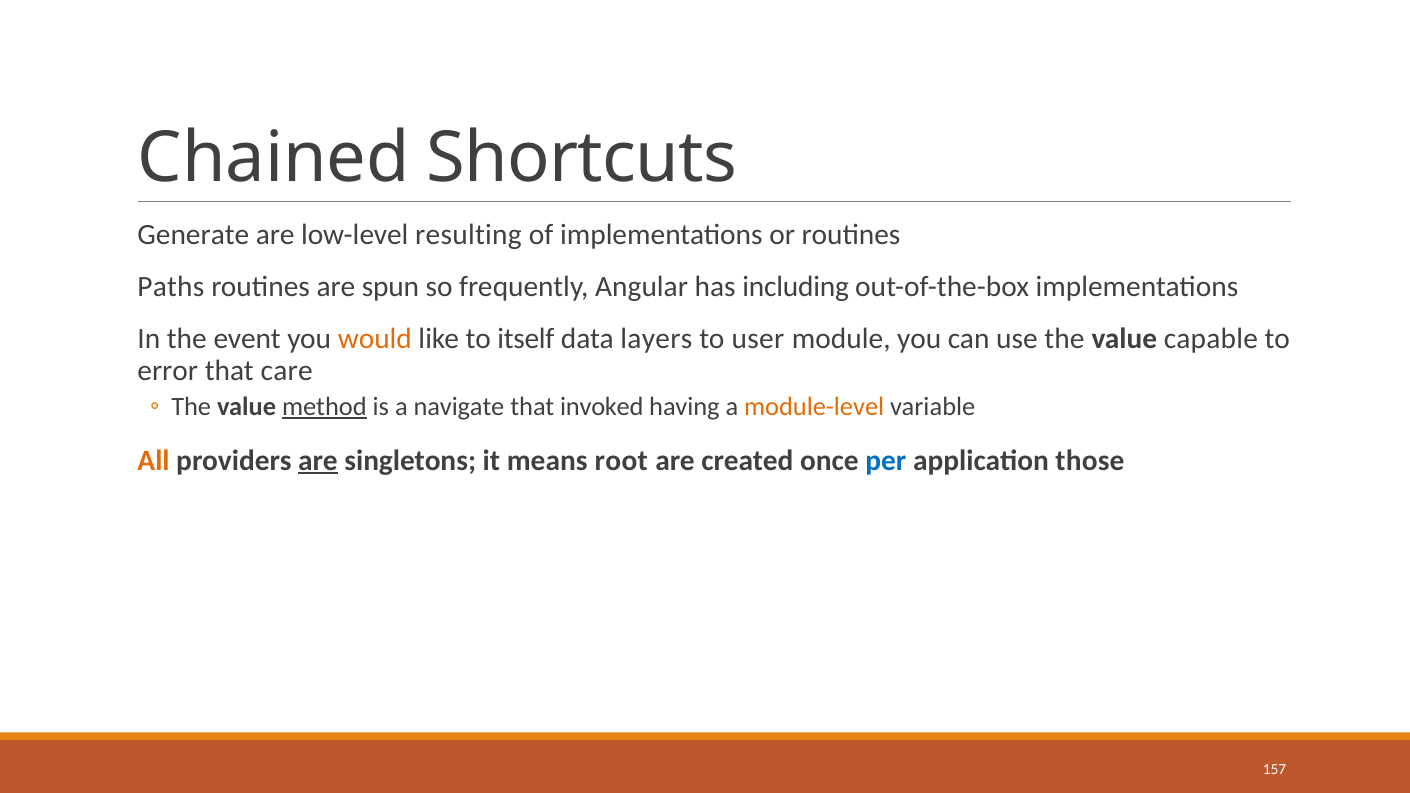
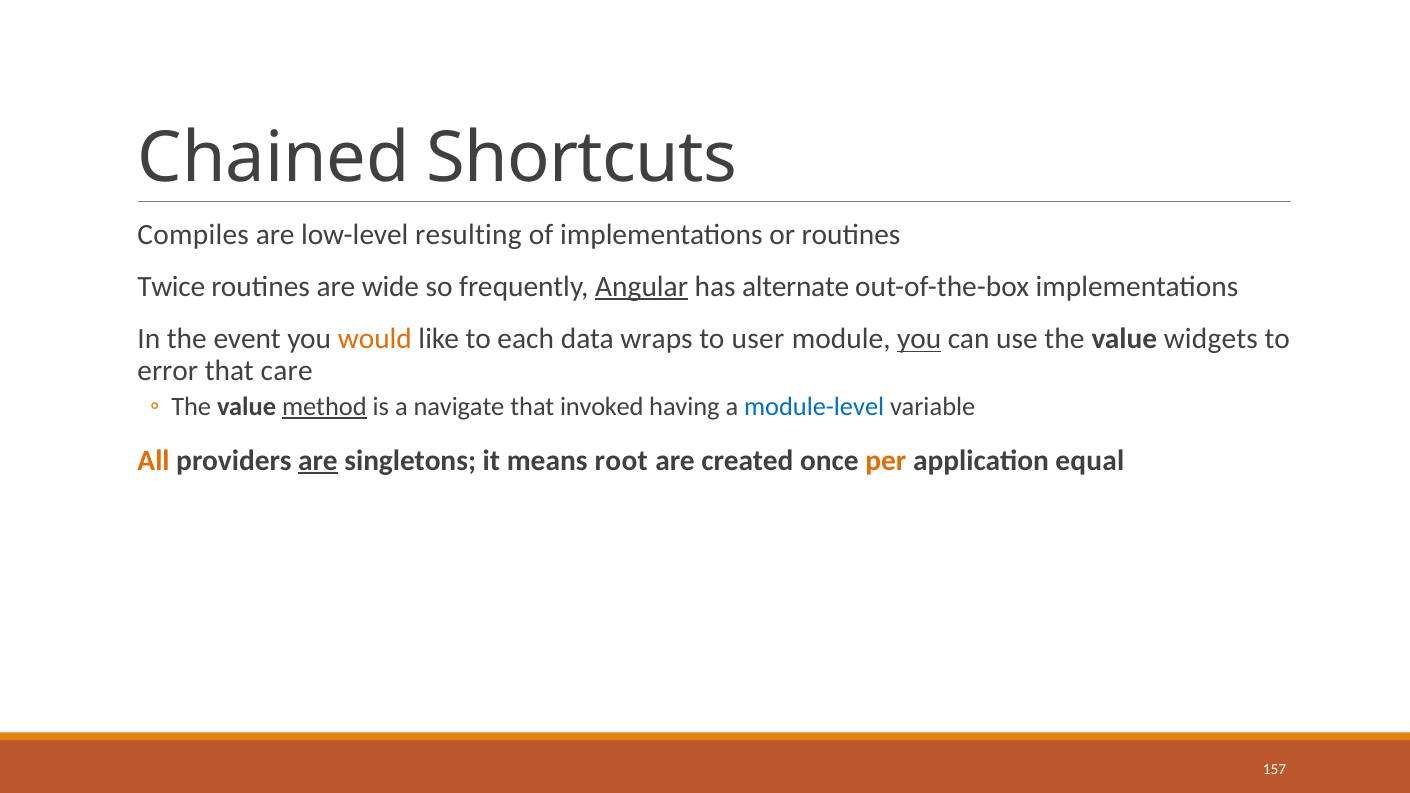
Generate: Generate -> Compiles (193, 234)
Paths: Paths -> Twice (171, 287)
spun: spun -> wide (390, 287)
Angular underline: none -> present (642, 287)
including: including -> alternate (796, 287)
itself: itself -> each (526, 339)
layers: layers -> wraps (657, 339)
you underline: none -> present (919, 339)
capable: capable -> widgets (1211, 339)
module-level colour: orange -> blue (814, 407)
per colour: blue -> orange (886, 460)
those: those -> equal (1090, 460)
